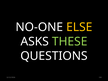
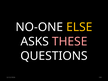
THESE colour: light green -> pink (70, 42)
